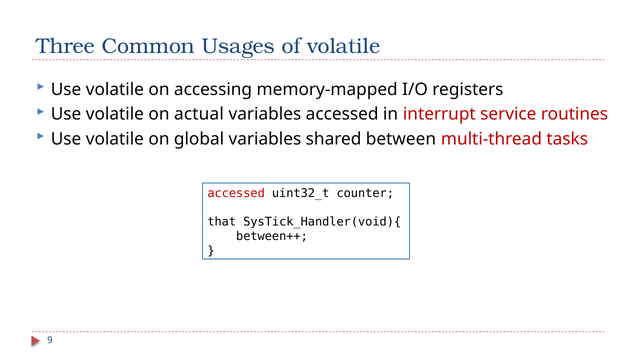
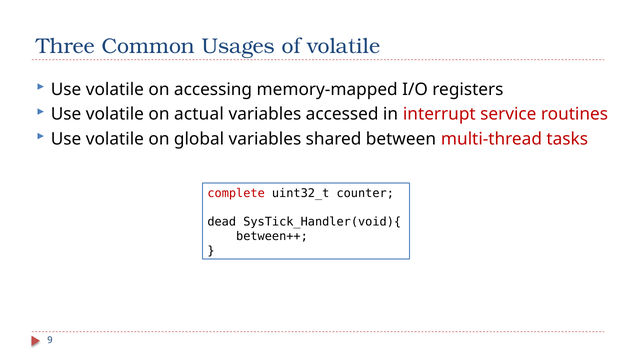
accessed: accessed -> complete (236, 193)
that: that -> dead (222, 222)
